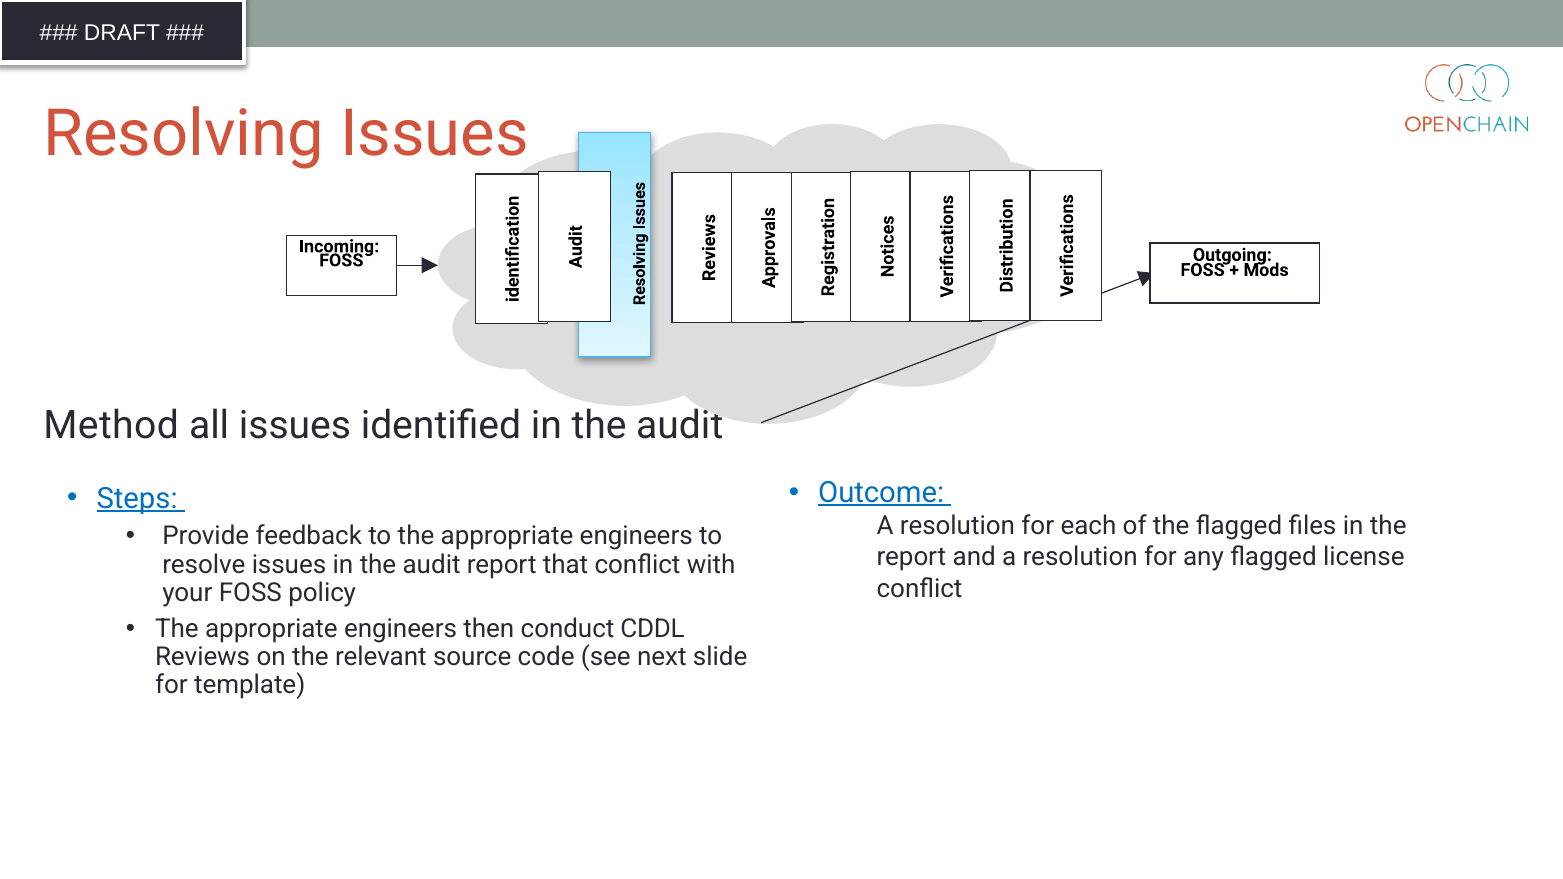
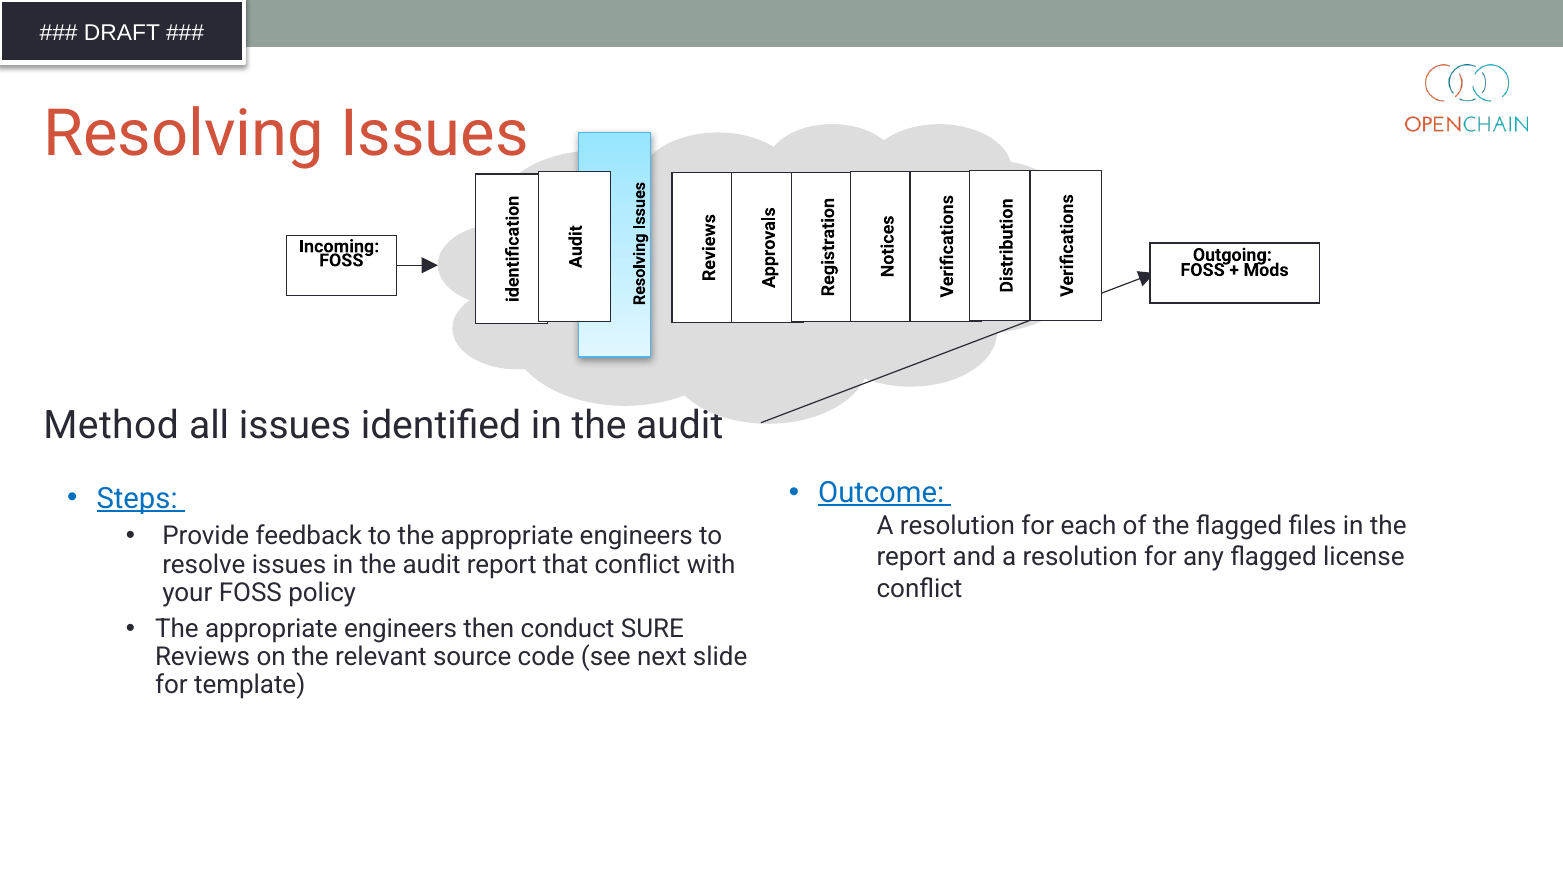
CDDL: CDDL -> SURE (652, 629)
